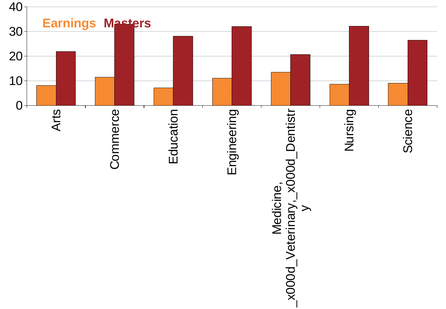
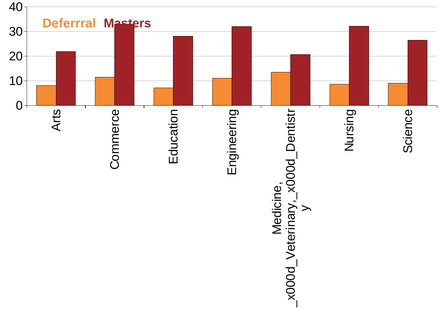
Earnings: Earnings -> Deferrral (69, 23)
